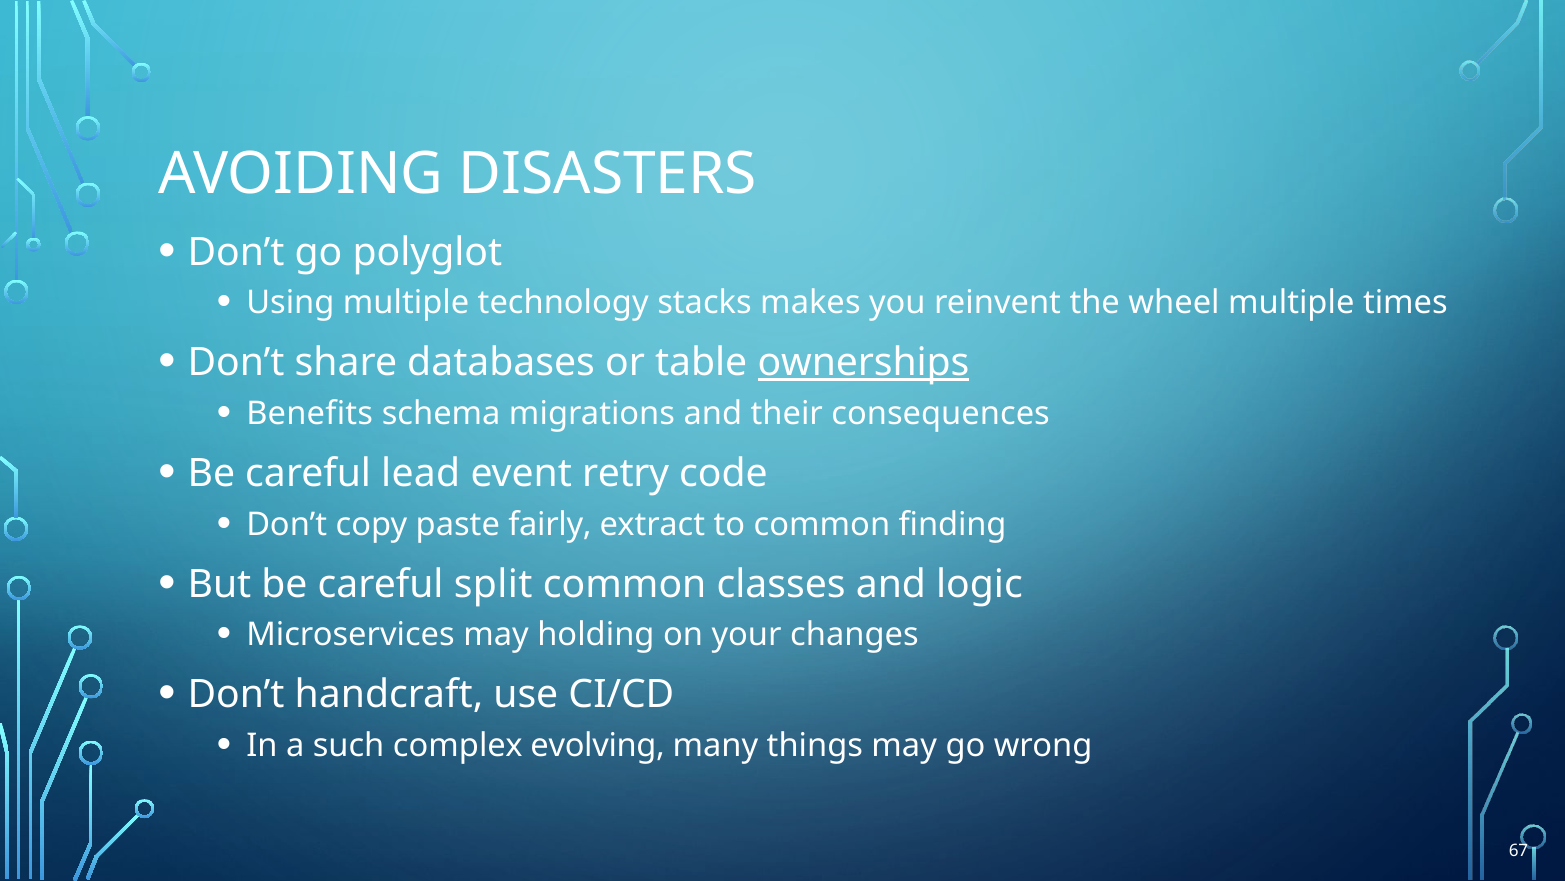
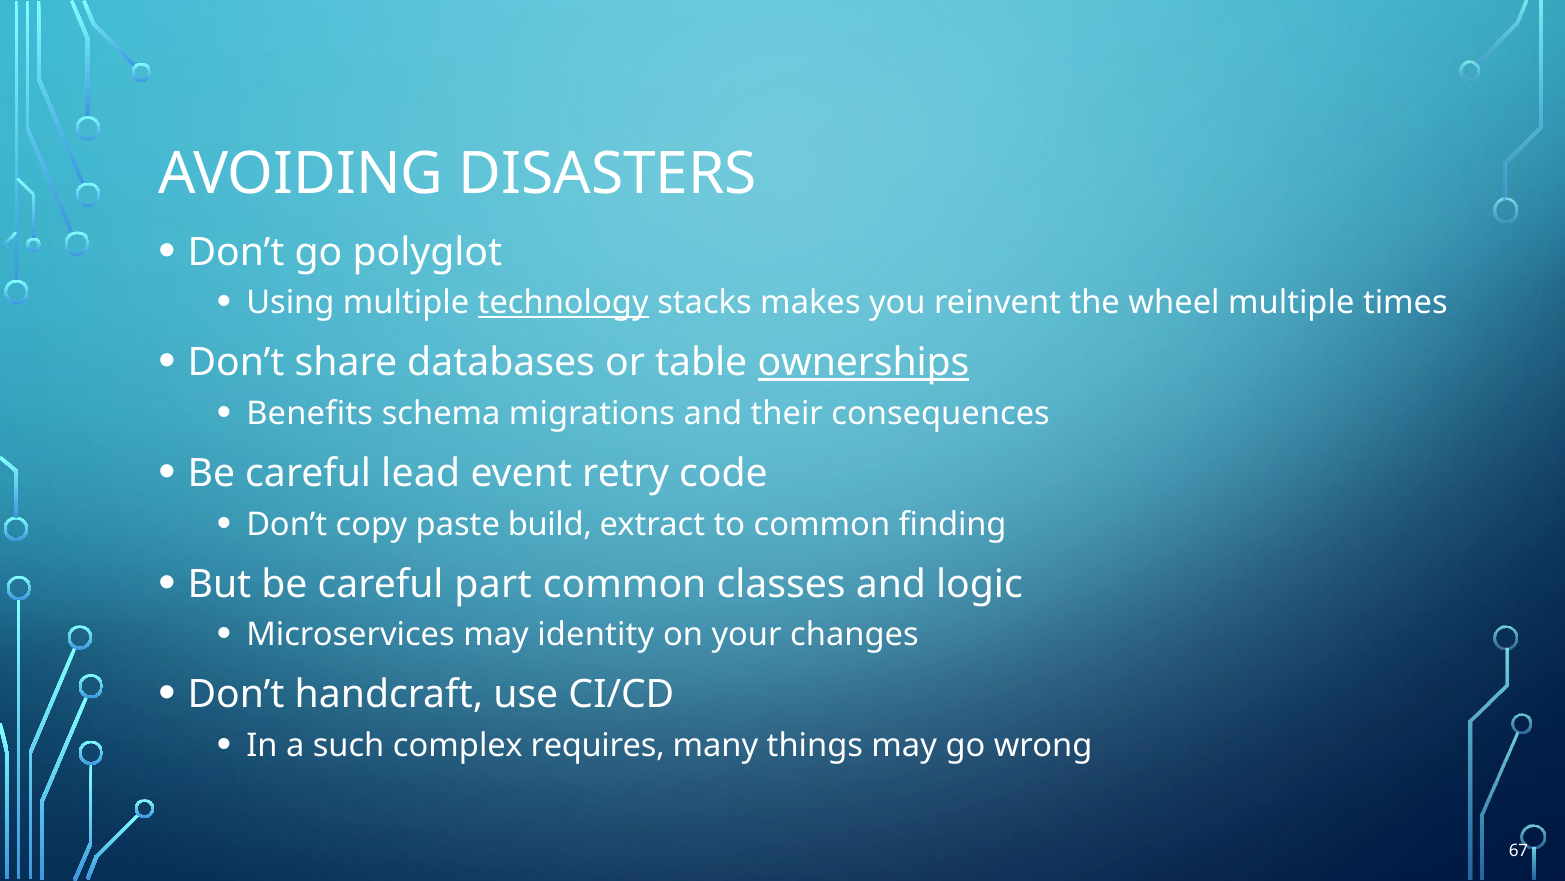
technology underline: none -> present (563, 303)
fairly: fairly -> build (550, 524)
split: split -> part (493, 584)
holding: holding -> identity (596, 634)
evolving: evolving -> requires (598, 745)
